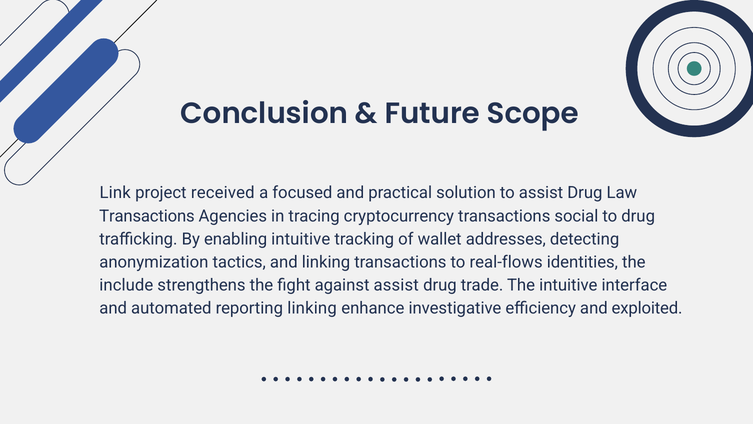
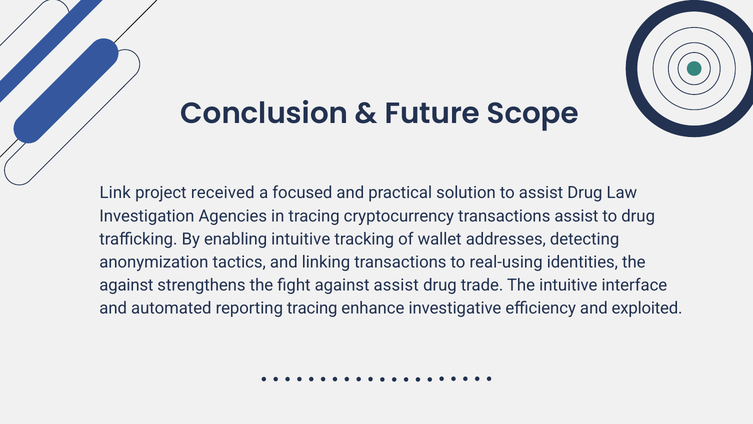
Transactions: Transactions -> Investigation (147, 216)
transactions social: social -> assist (576, 216)
real-flows: real-flows -> real-using (506, 262)
include: include -> against (126, 285)
reporting linking: linking -> tracing (312, 308)
